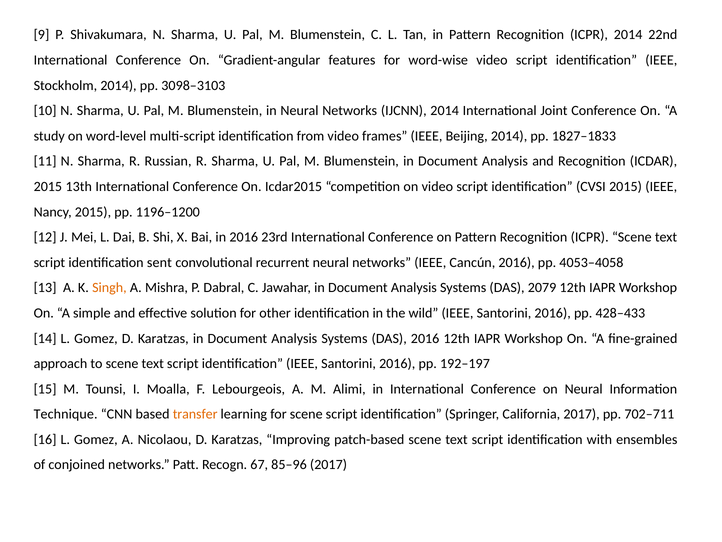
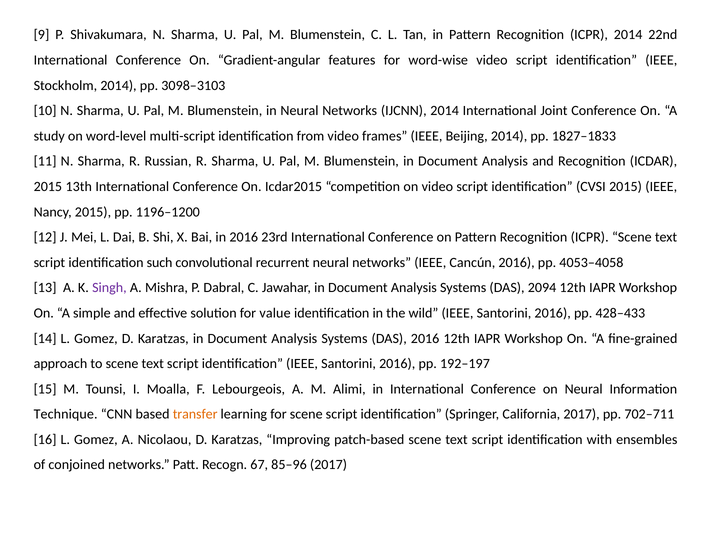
sent: sent -> such (160, 262)
Singh colour: orange -> purple (109, 288)
2079: 2079 -> 2094 (542, 288)
other: other -> value (275, 313)
